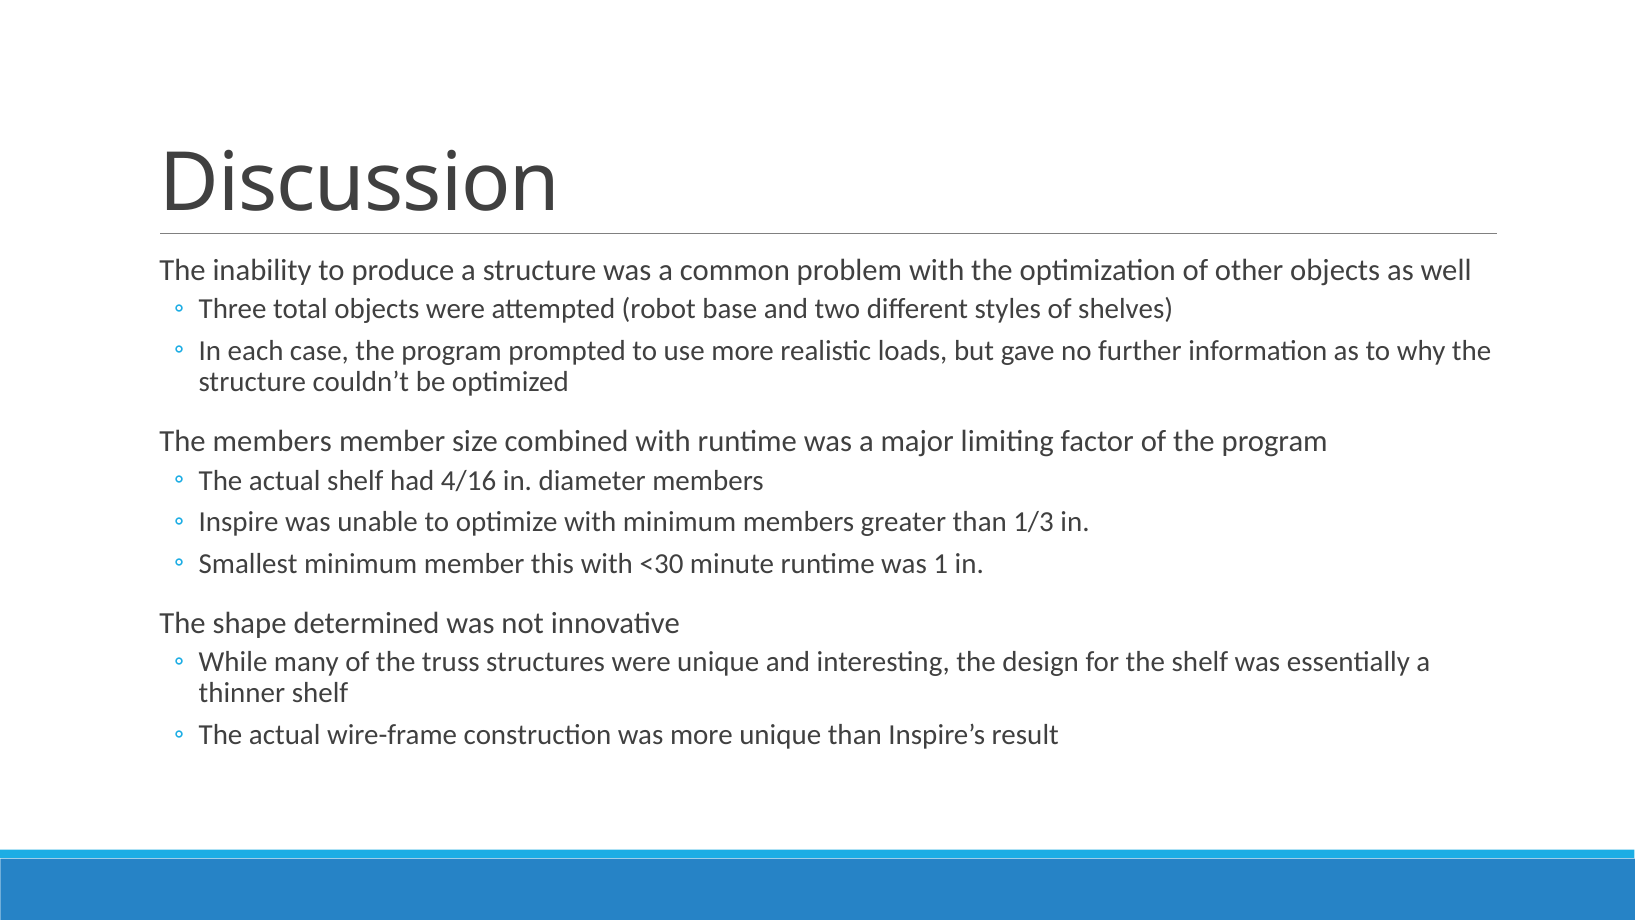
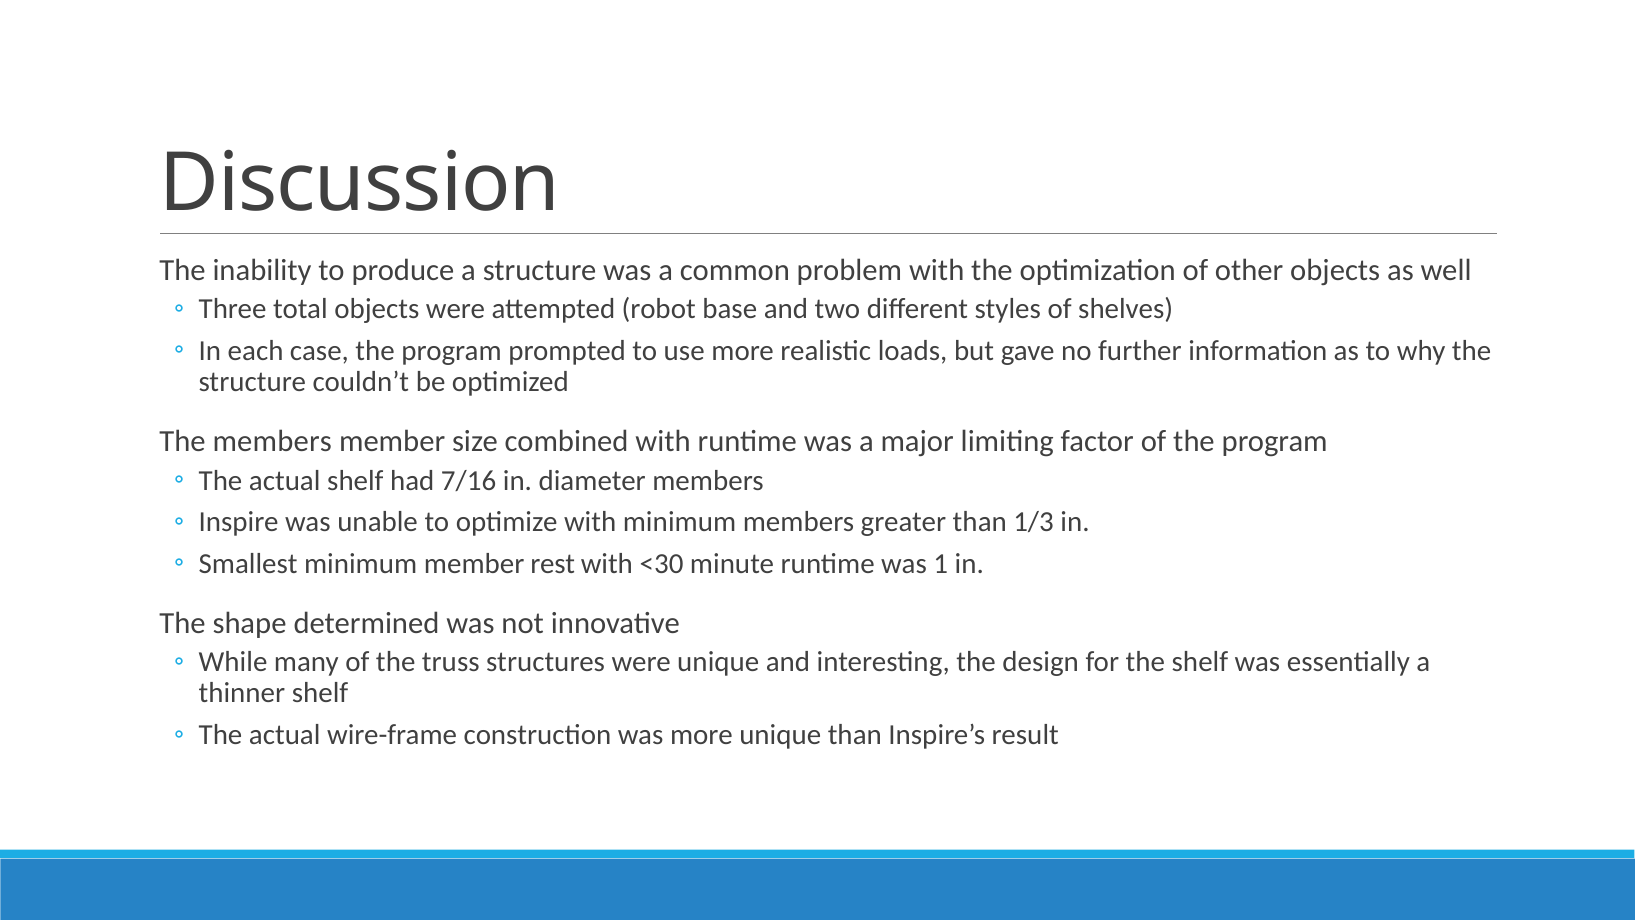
4/16: 4/16 -> 7/16 (469, 480)
this: this -> rest (553, 563)
